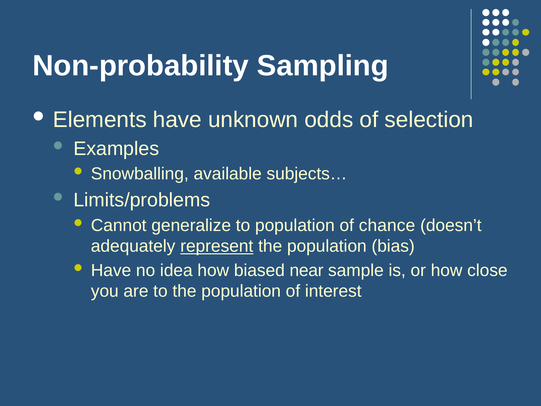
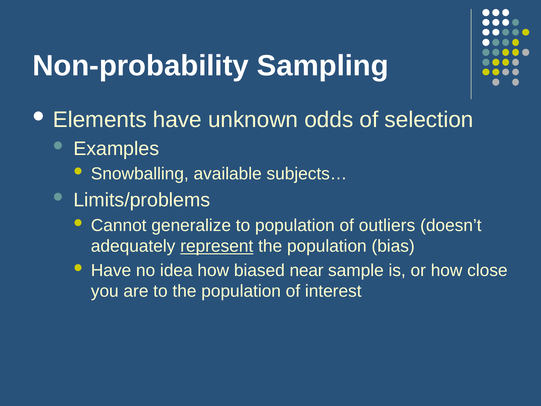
chance: chance -> outliers (387, 225)
